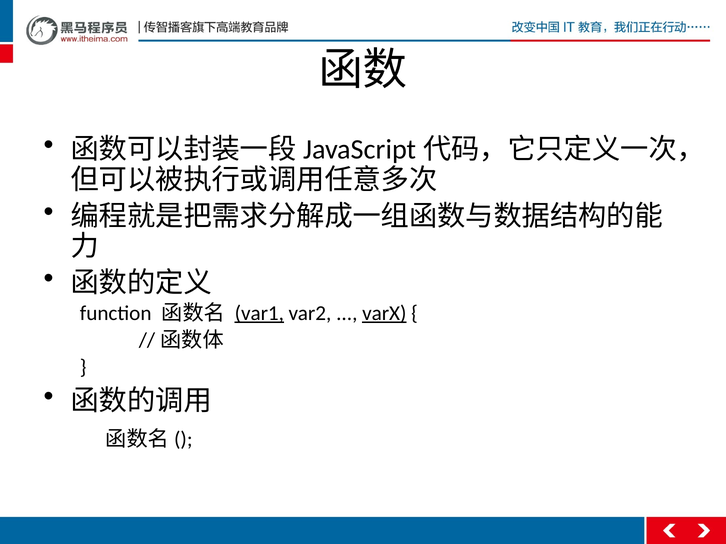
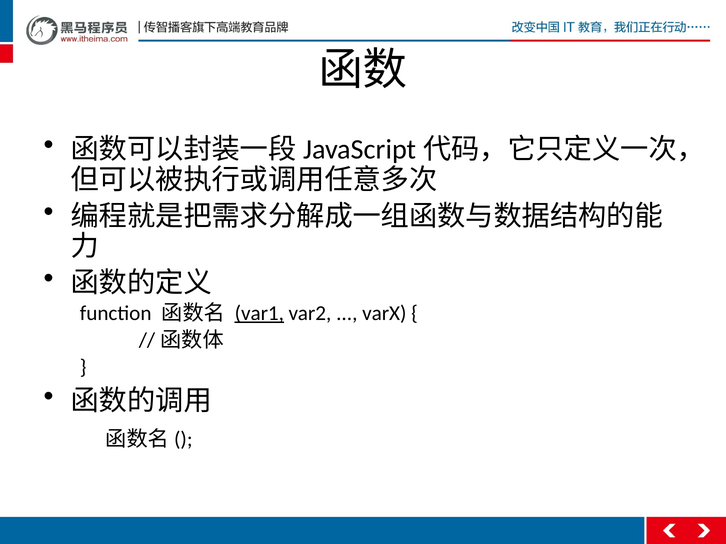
varX underline: present -> none (384, 313)
